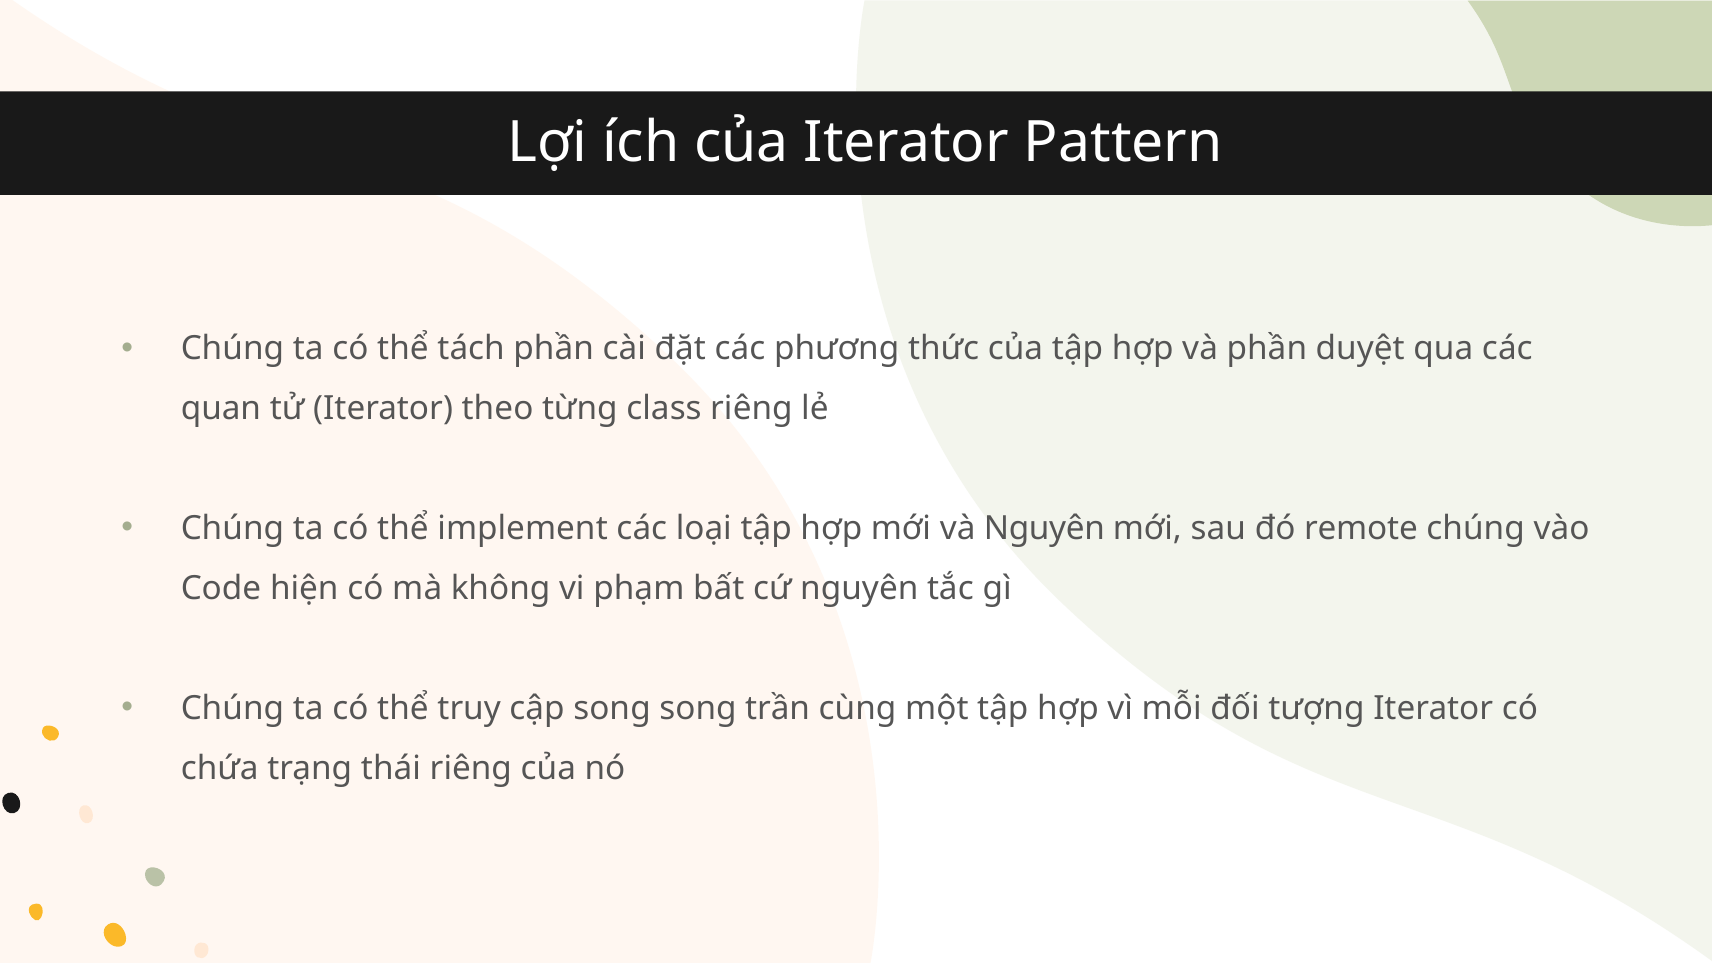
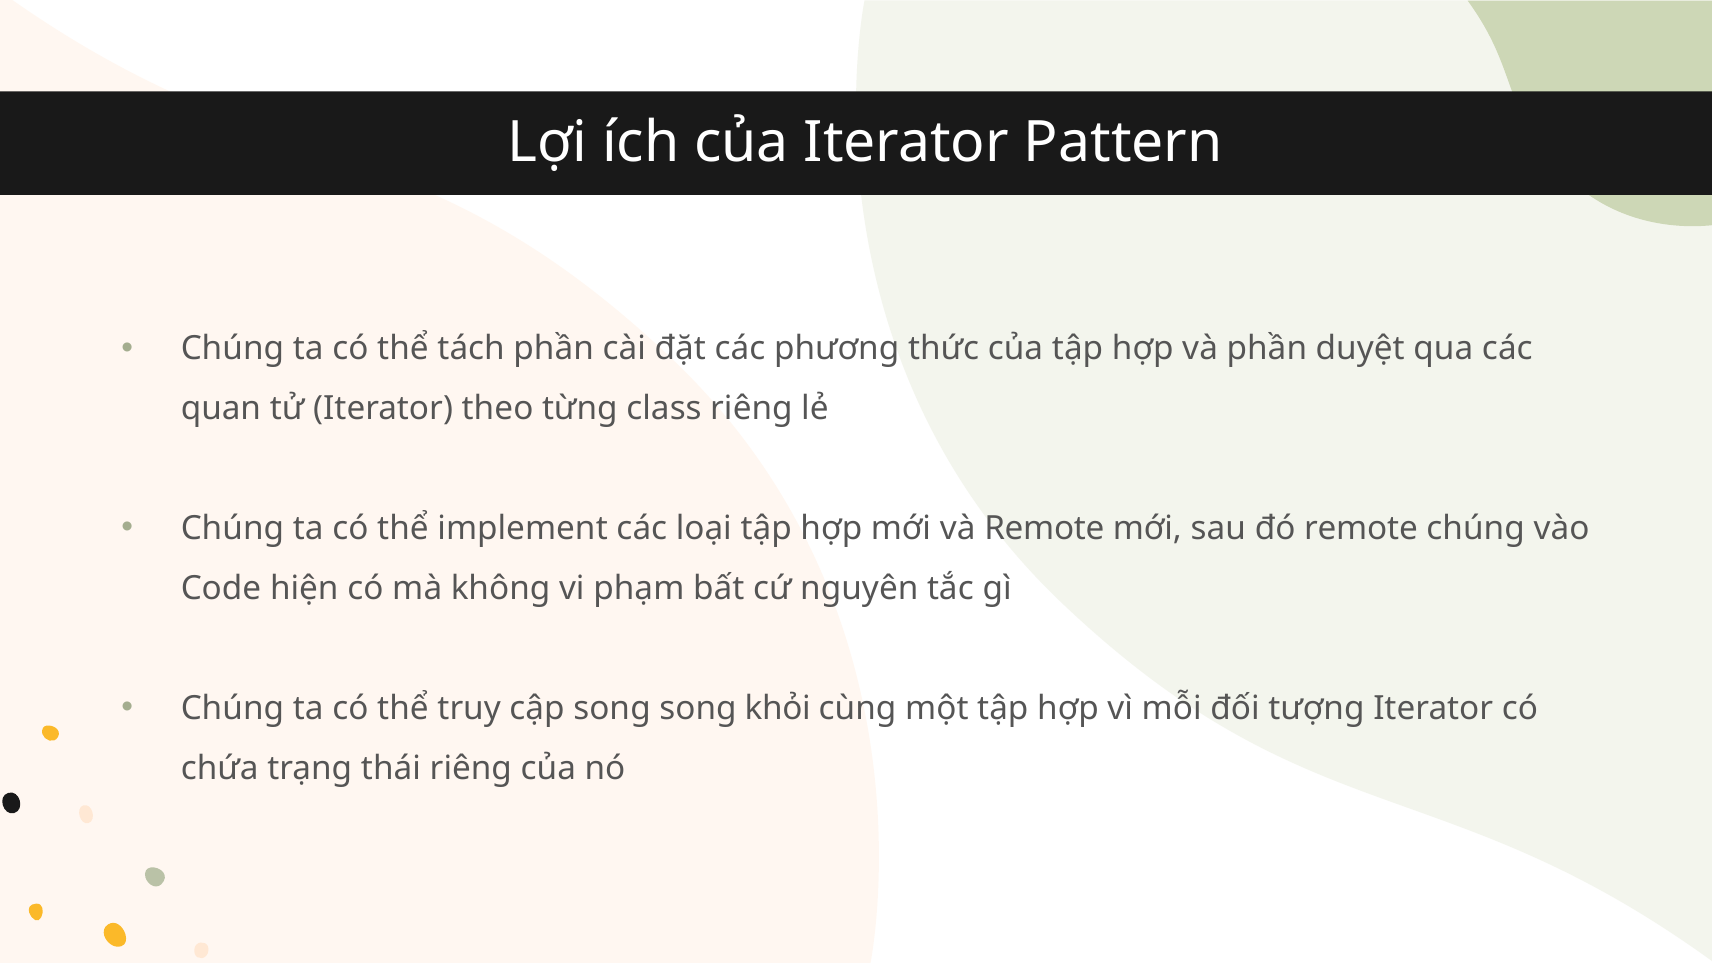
và Nguyên: Nguyên -> Remote (1044, 529)
trần: trần -> khỏi (778, 709)
